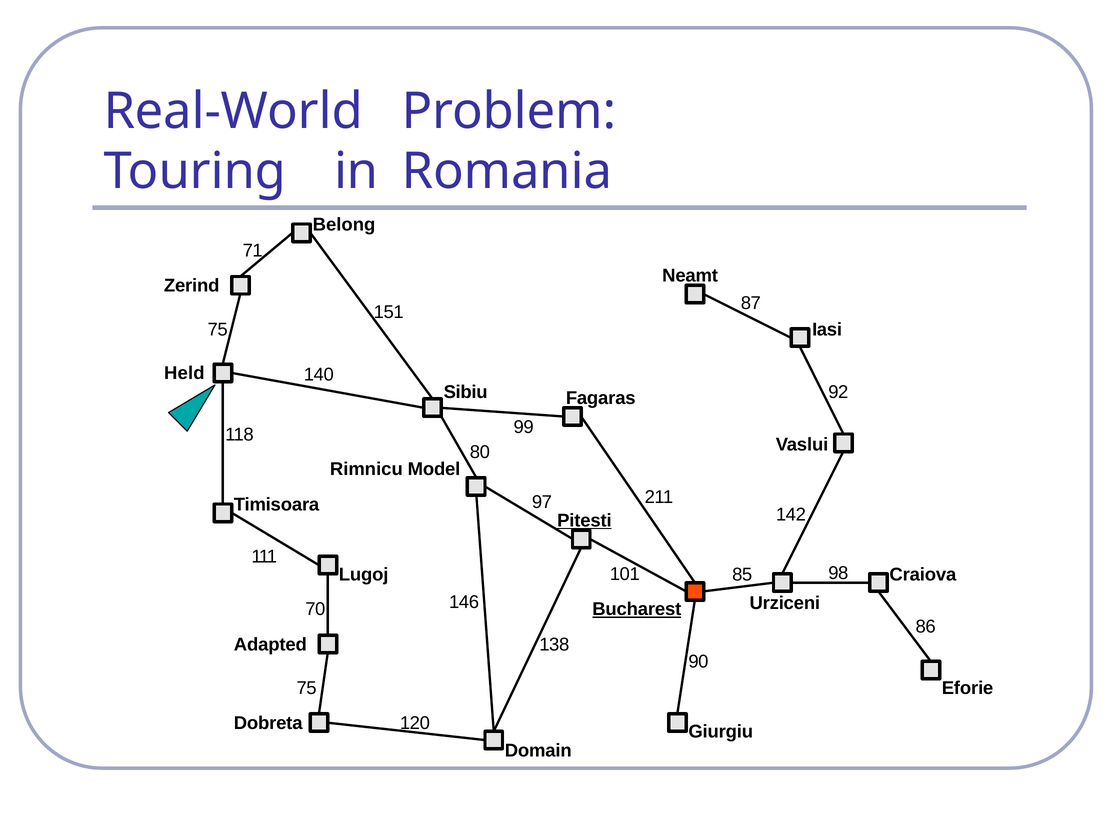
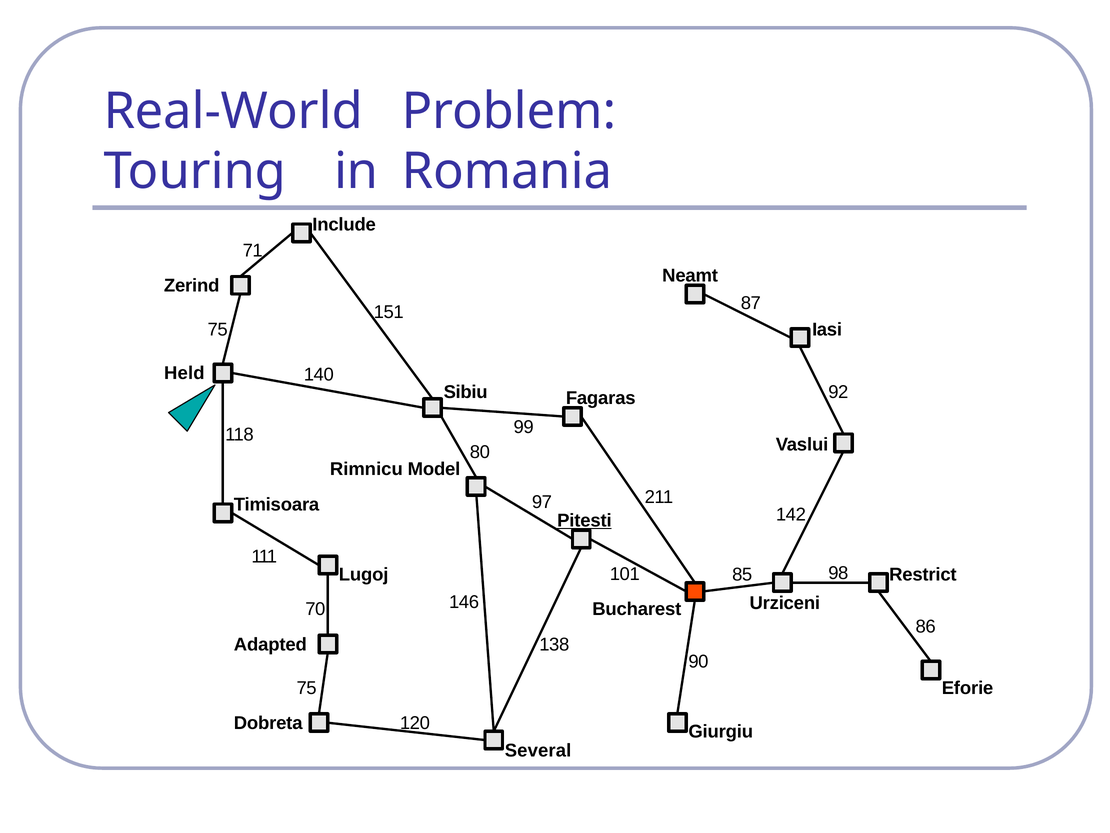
Belong: Belong -> Include (344, 224)
Craiova: Craiova -> Restrict (923, 574)
Bucharest underline: present -> none (637, 609)
Domain: Domain -> Several (538, 750)
